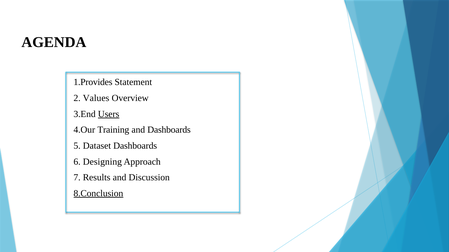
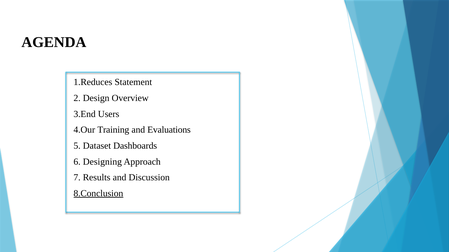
1.Provides: 1.Provides -> 1.Reduces (93, 82)
Values: Values -> Design (96, 98)
Users underline: present -> none (109, 114)
and Dashboards: Dashboards -> Evaluations (169, 130)
